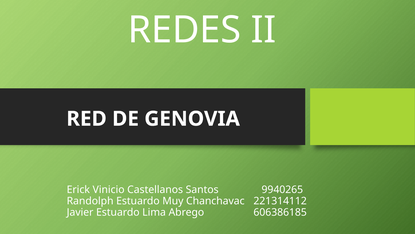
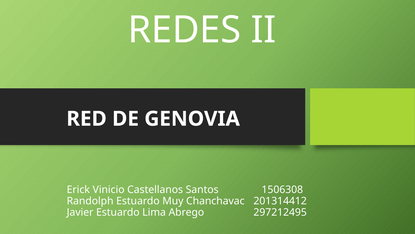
9940265: 9940265 -> 1506308 (282, 189)
221314112: 221314112 -> 201314412 (280, 201)
606386185: 606386185 -> 297212495 (280, 212)
